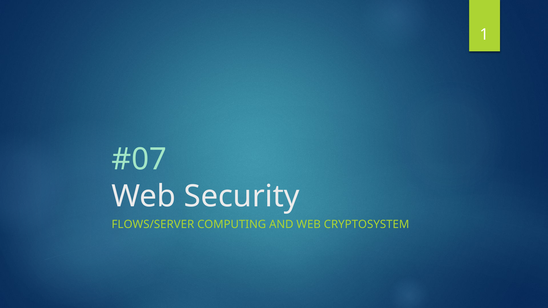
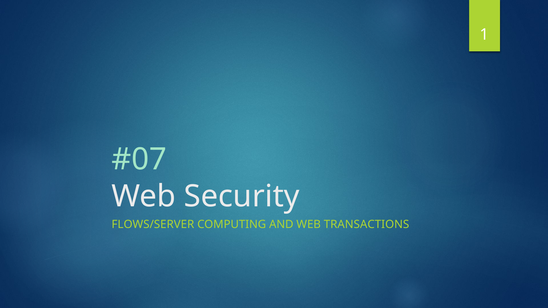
CRYPTOSYSTEM: CRYPTOSYSTEM -> TRANSACTIONS (367, 224)
